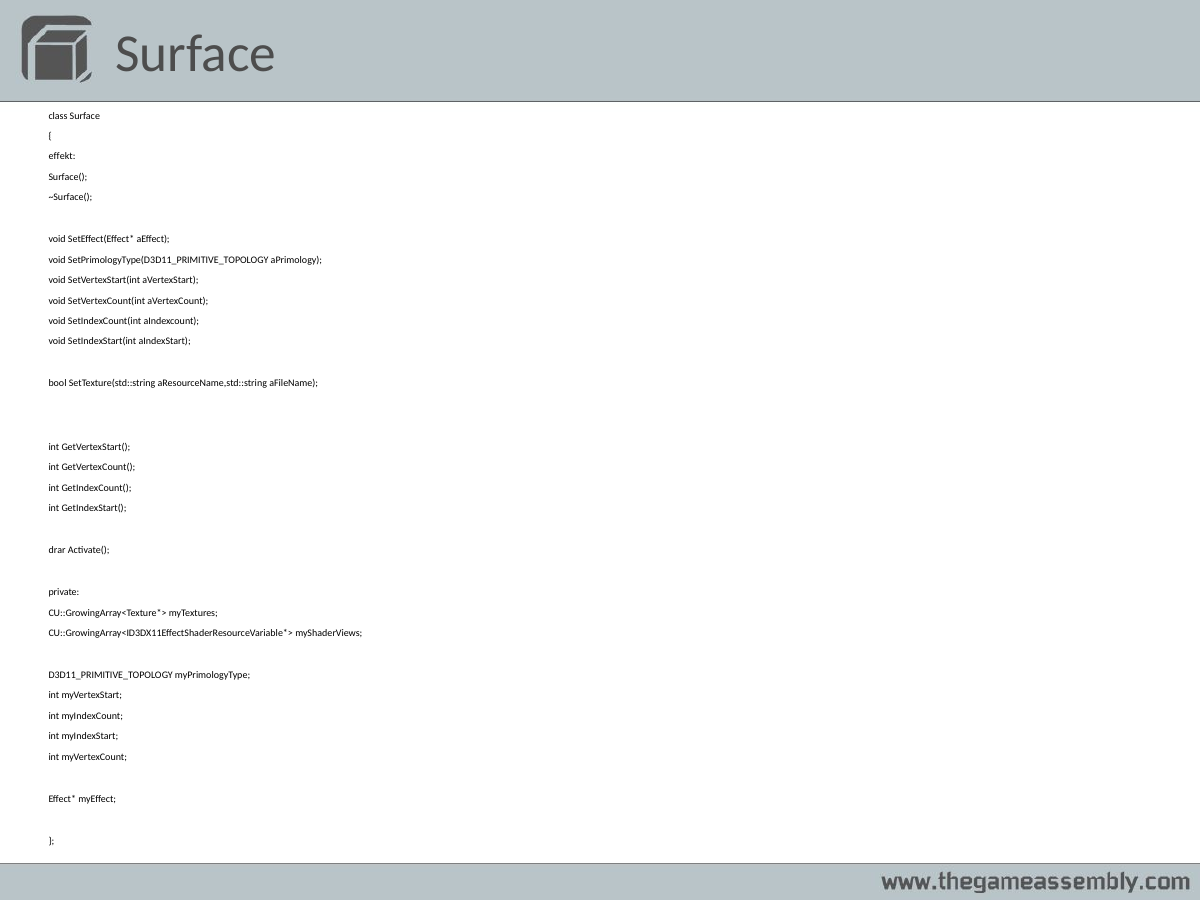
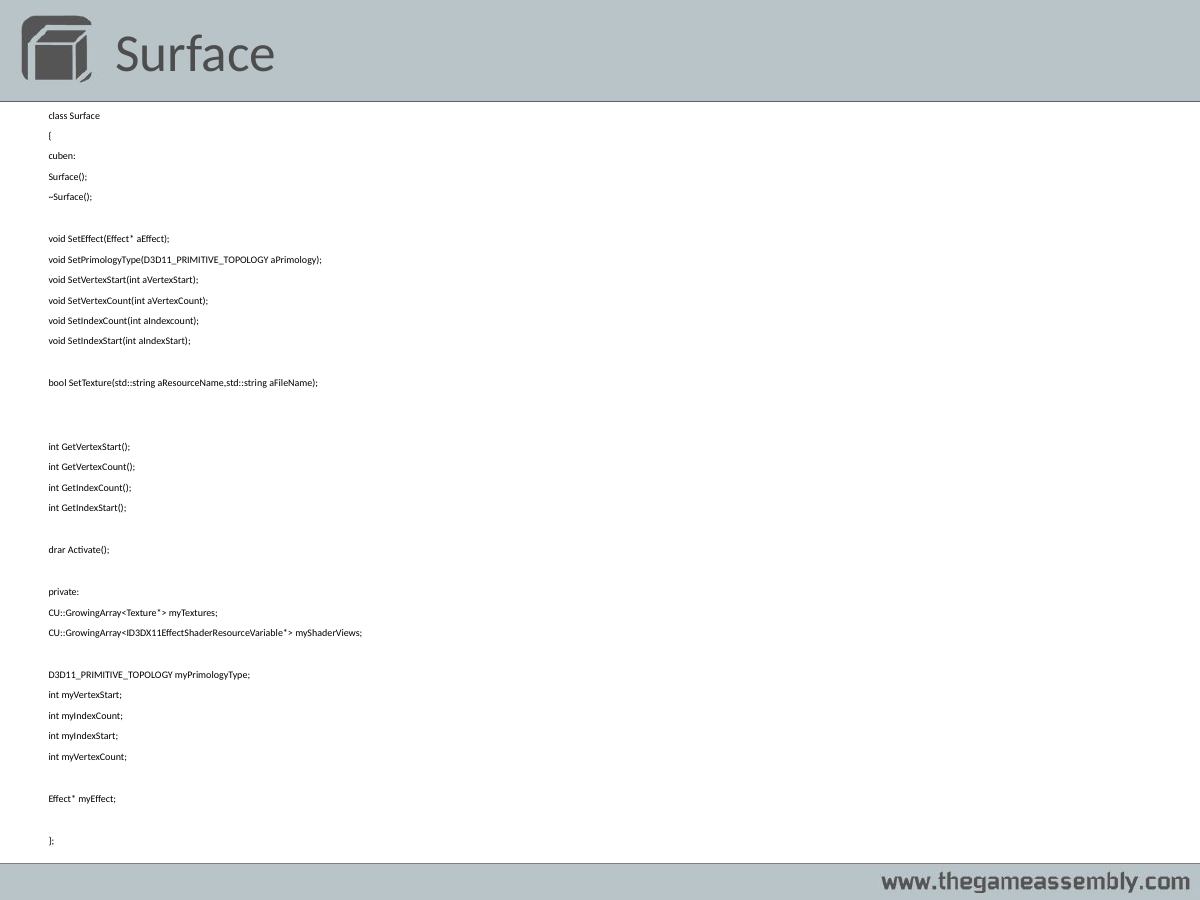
effekt: effekt -> cuben (62, 157)
